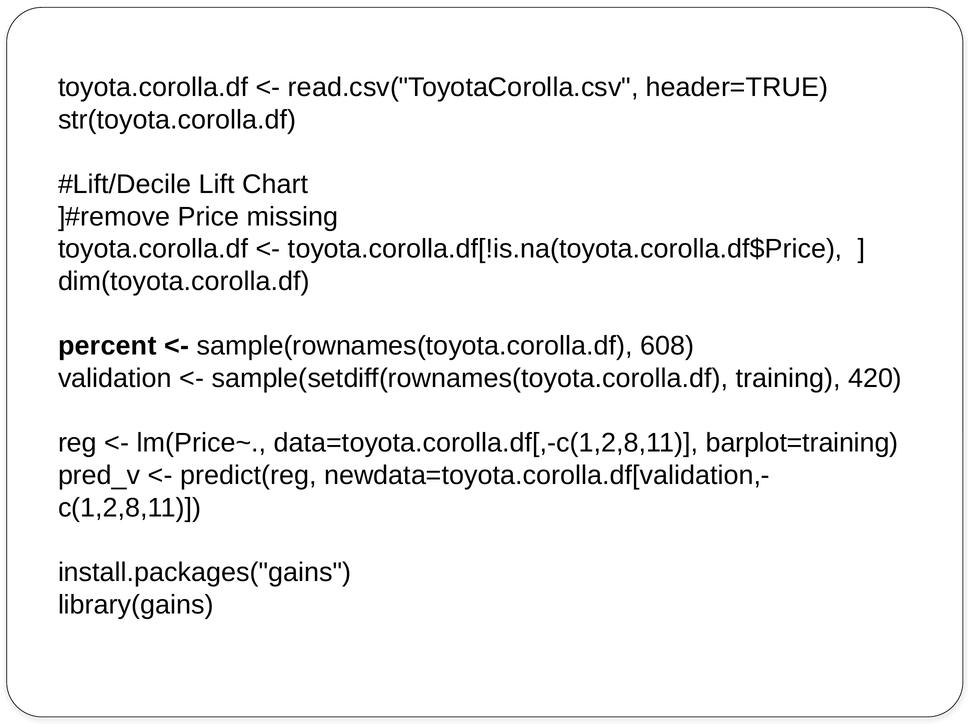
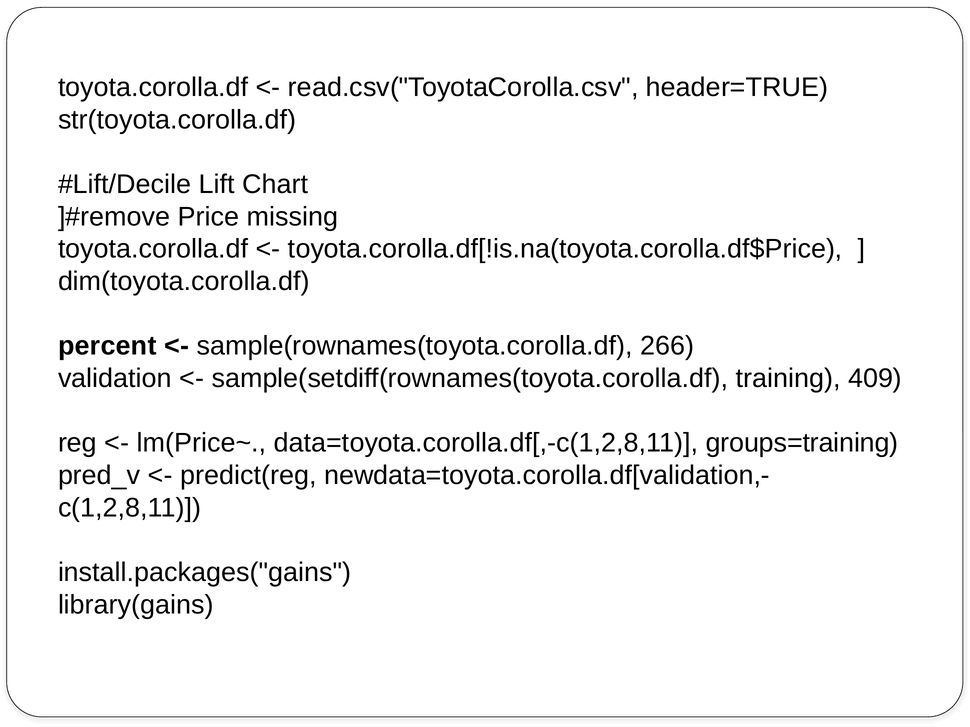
608: 608 -> 266 (667, 346)
420: 420 -> 409 (875, 379)
barplot=training: barplot=training -> groups=training (802, 443)
